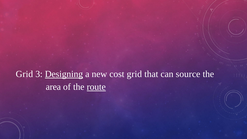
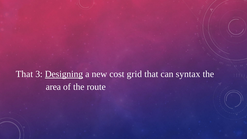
Grid: Grid -> That (24, 74)
source: source -> syntax (188, 74)
route underline: present -> none (96, 87)
